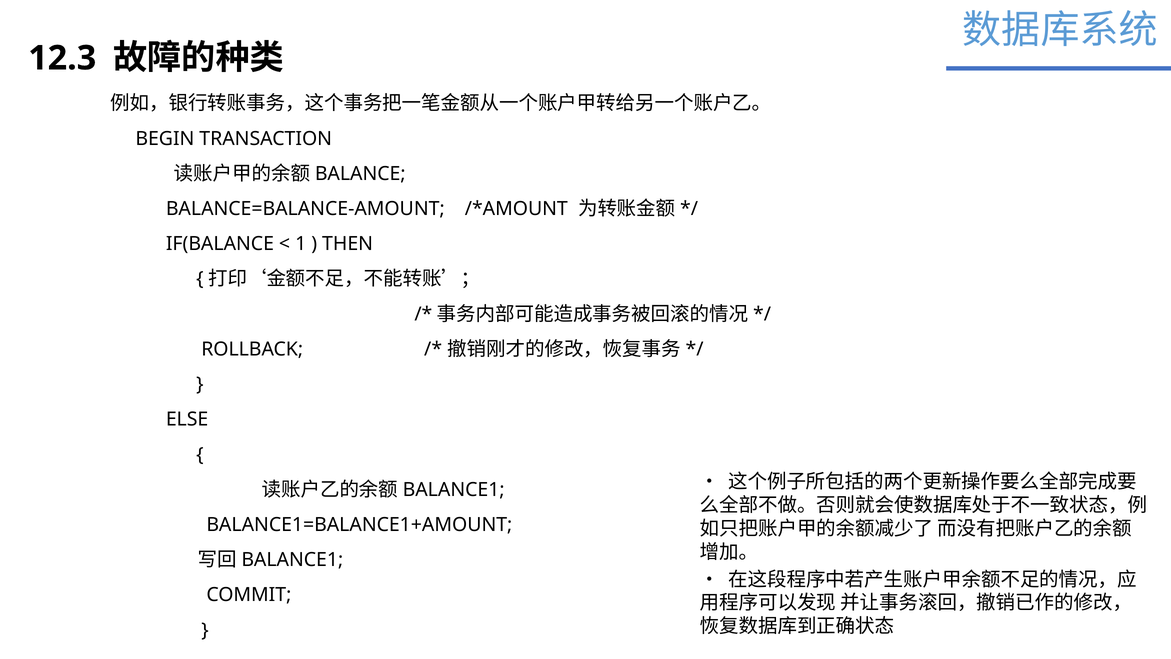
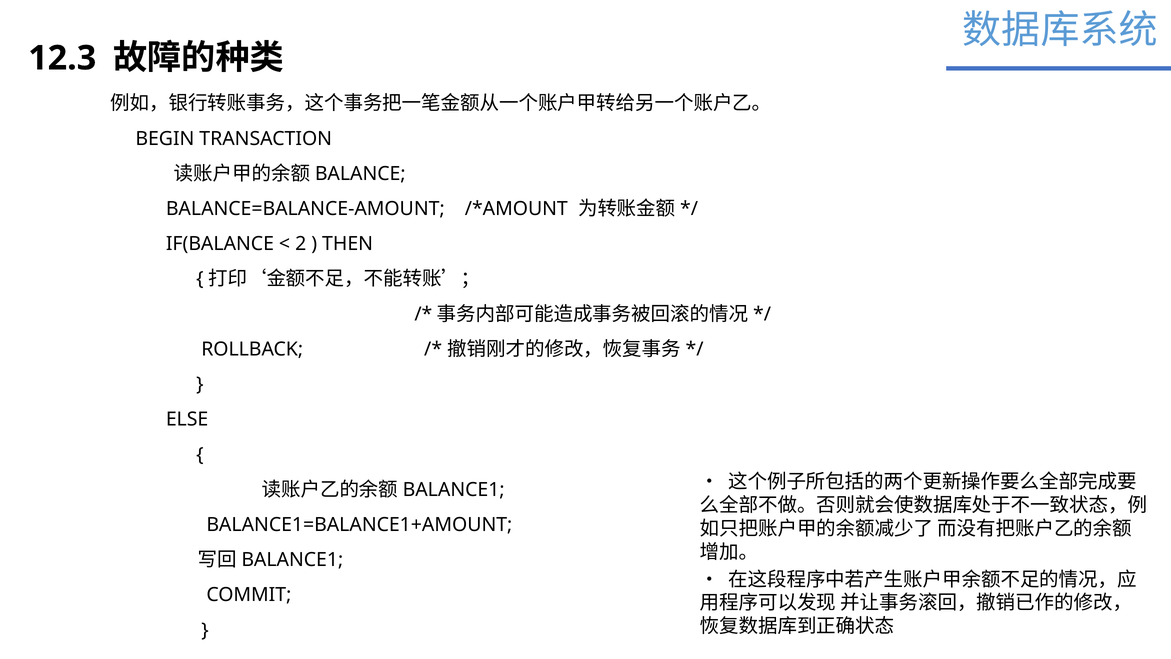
1: 1 -> 2 (301, 244)
